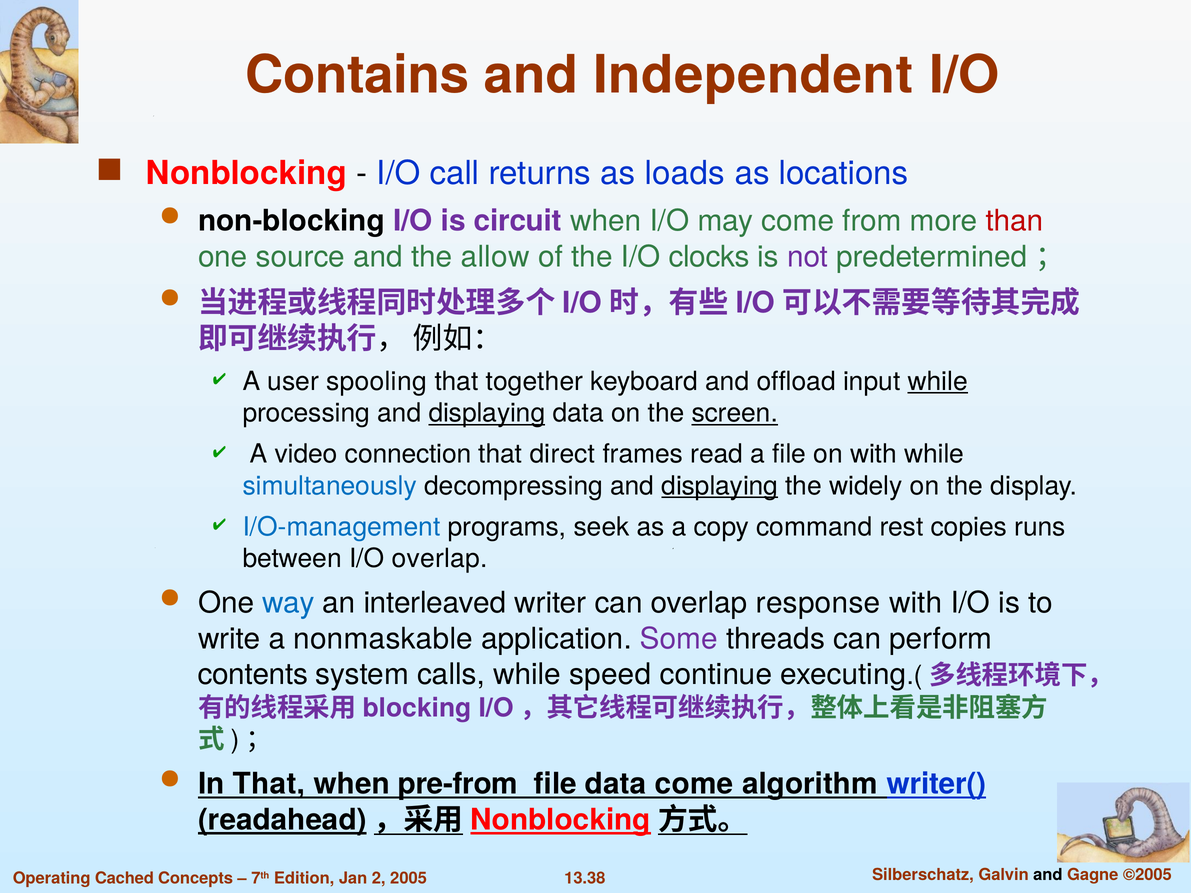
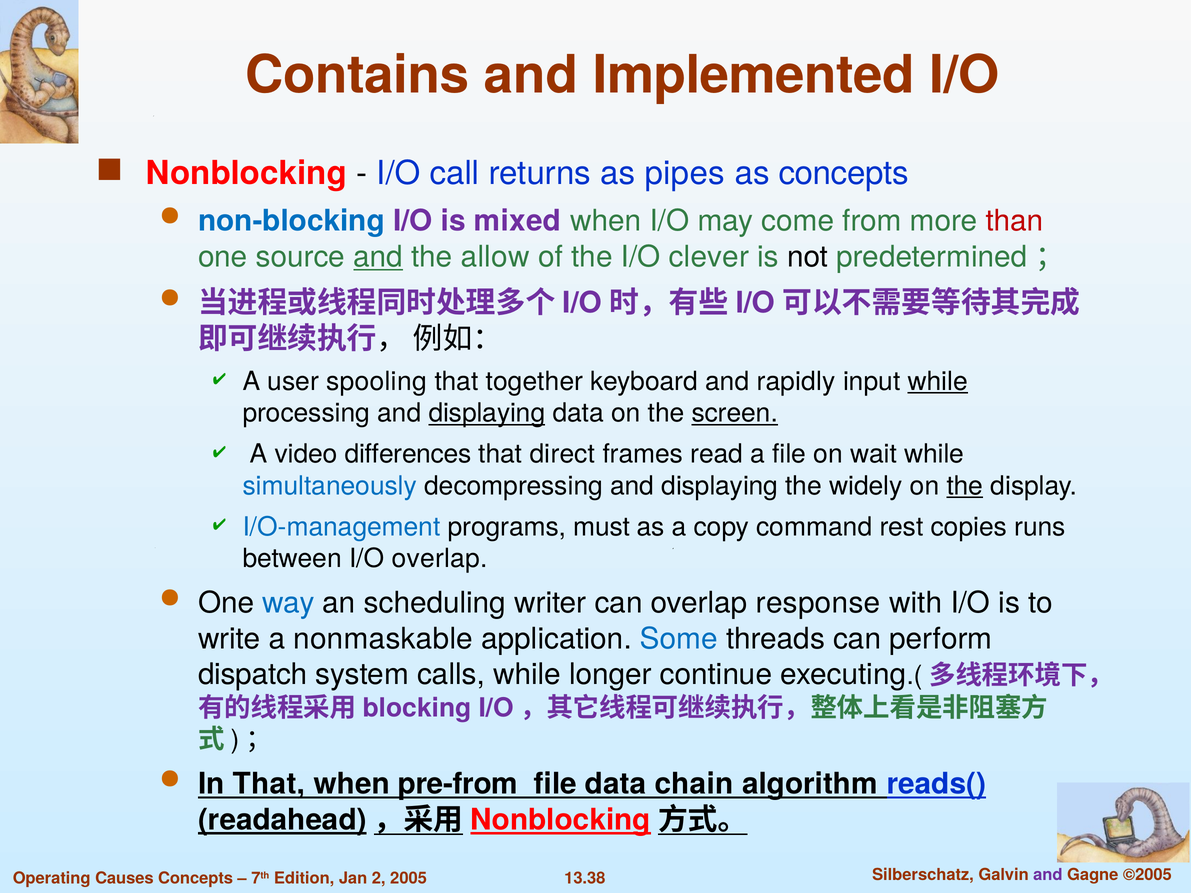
Independent: Independent -> Implemented (754, 75)
loads: loads -> pipes (685, 173)
as locations: locations -> concepts (844, 173)
non-blocking colour: black -> blue (291, 221)
circuit: circuit -> mixed (518, 221)
and underline: none -> present (378, 257)
clocks: clocks -> clever (709, 257)
not colour: purple -> black (808, 257)
offload: offload -> rapidly (796, 382)
connection: connection -> differences (408, 454)
on with: with -> wait (874, 454)
displaying underline: present -> none (720, 486)
the underline: none -> present (965, 486)
seek: seek -> must (602, 527)
interleaved: interleaved -> scheduling (435, 603)
Some colour: purple -> blue (679, 639)
contents: contents -> dispatch (253, 675)
speed: speed -> longer (610, 675)
data come: come -> chain (694, 784)
writer(: writer( -> reads( (936, 784)
Cached: Cached -> Causes (124, 878)
and colour: black -> purple (1048, 875)
